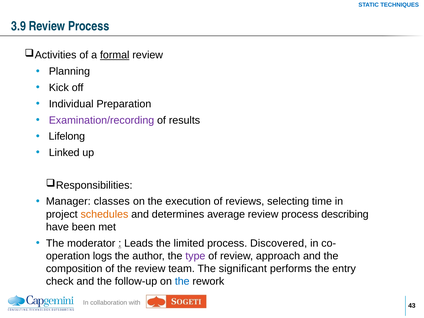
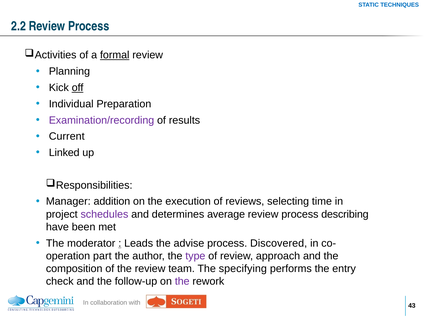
3.9: 3.9 -> 2.2 (19, 26)
off underline: none -> present (78, 88)
Lifelong: Lifelong -> Current (67, 136)
classes: classes -> addition (112, 201)
schedules colour: orange -> purple (104, 214)
limited: limited -> advise (189, 243)
logs: logs -> part (102, 256)
significant: significant -> specifying (243, 269)
the colour: blue -> purple (182, 281)
